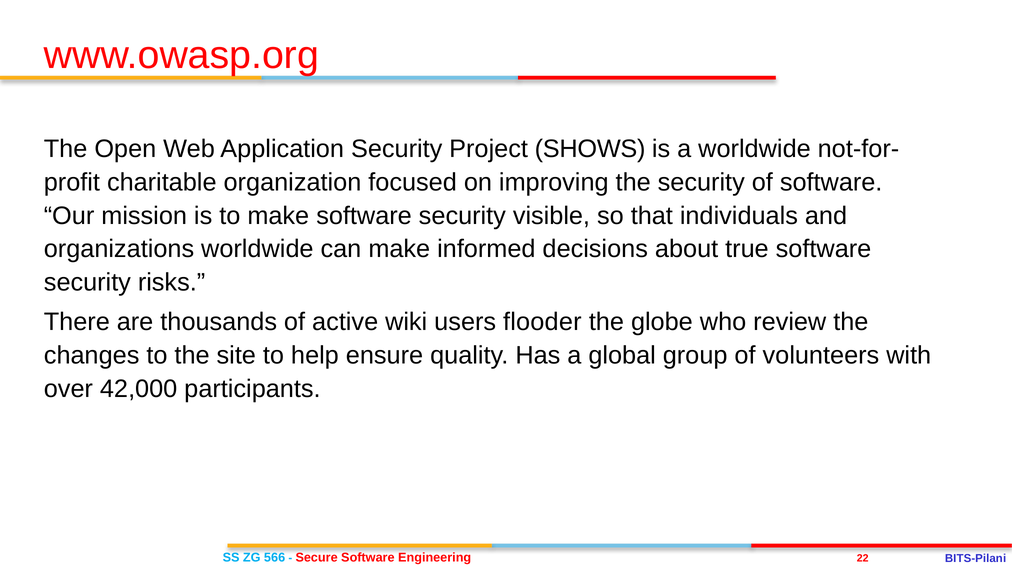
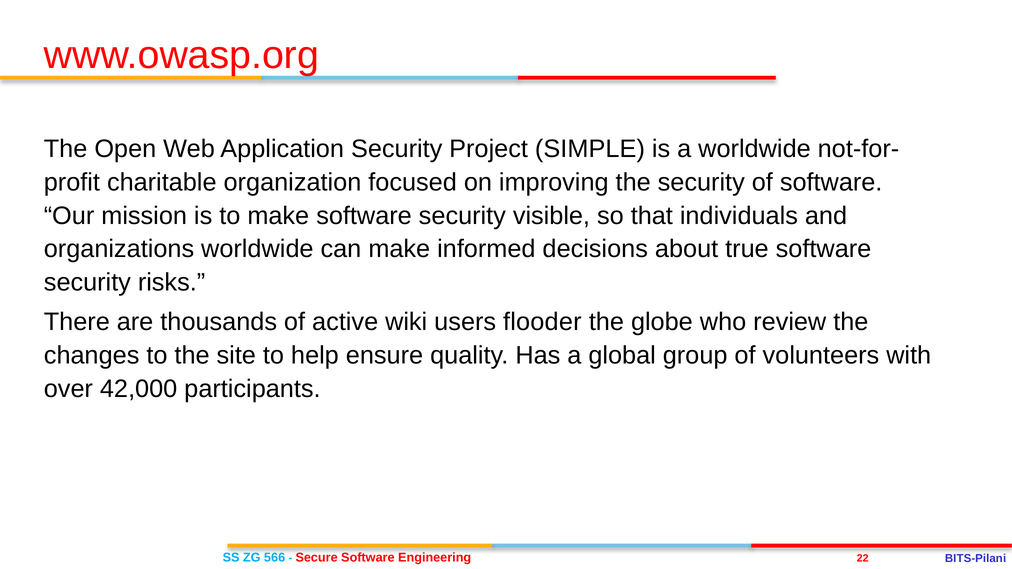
SHOWS: SHOWS -> SIMPLE (590, 149)
